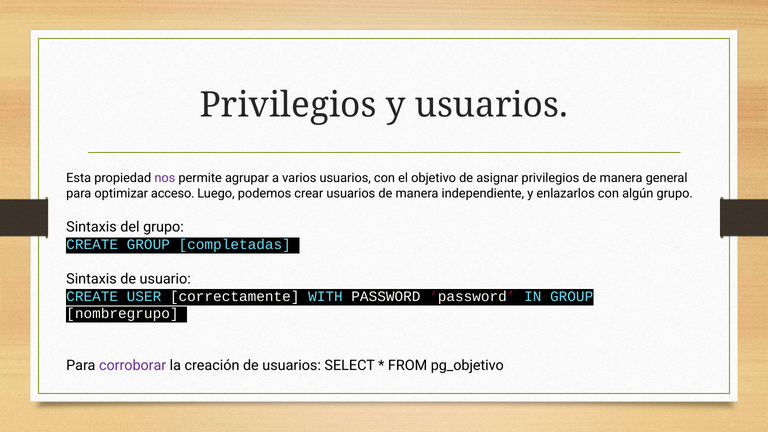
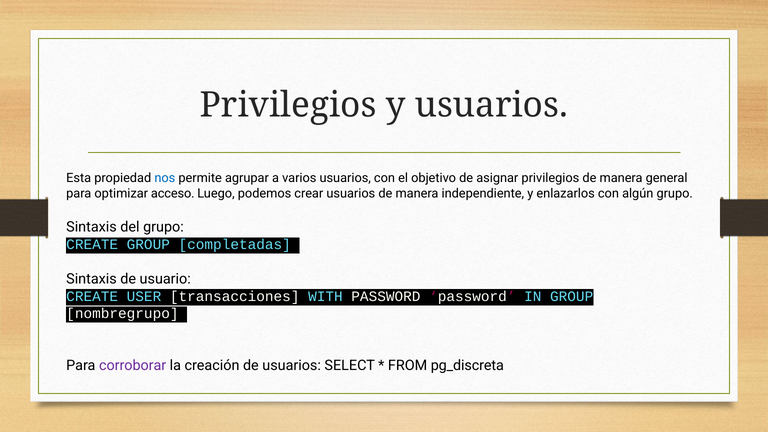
nos colour: purple -> blue (165, 178)
correctamente: correctamente -> transacciones (235, 296)
pg_objetivo: pg_objetivo -> pg_discreta (467, 365)
